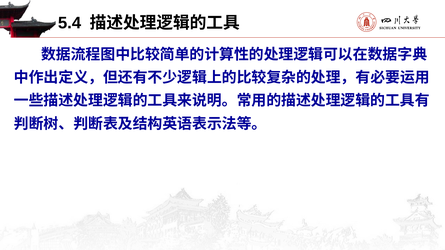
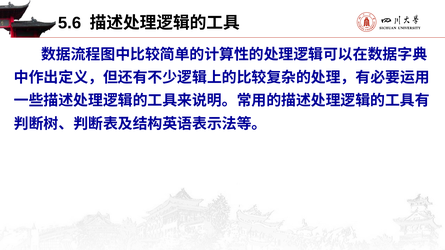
5.4: 5.4 -> 5.6 (70, 23)
